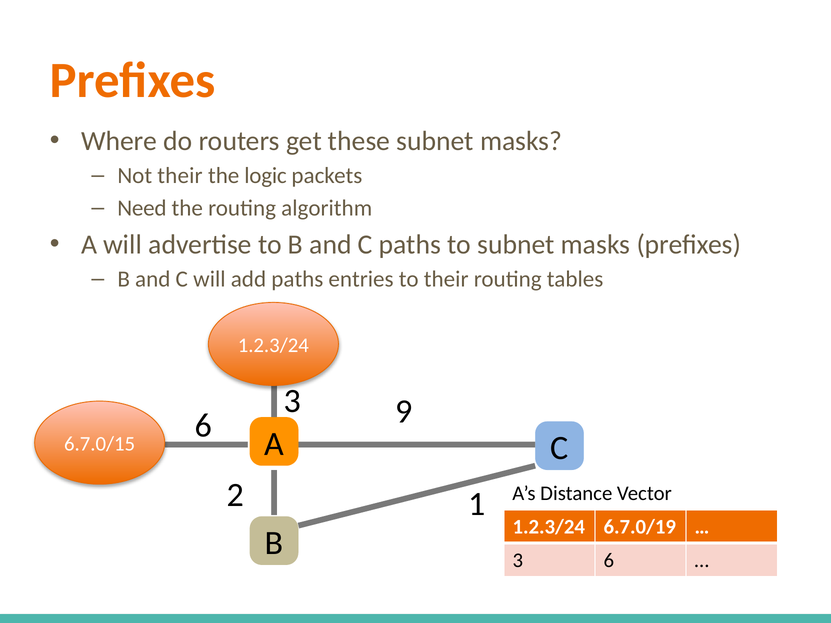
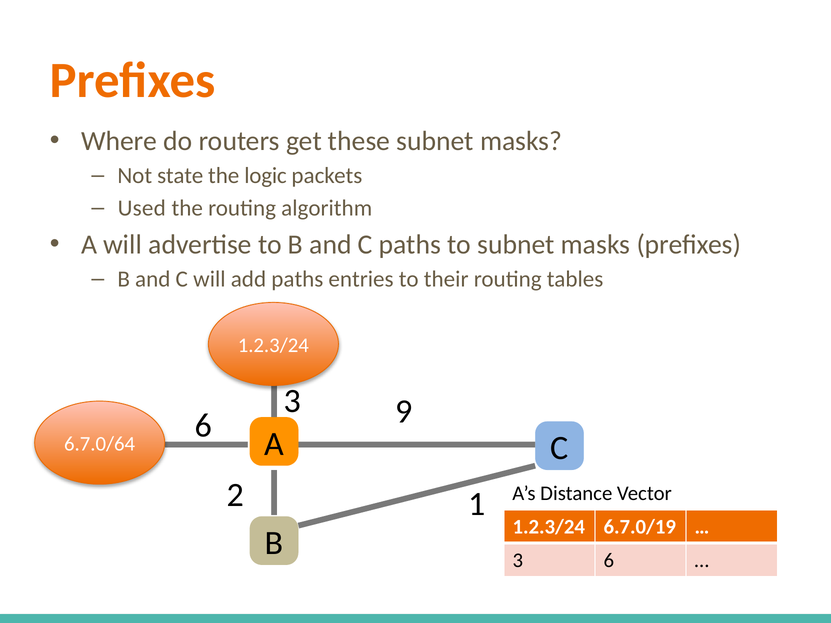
Not their: their -> state (180, 176)
Need: Need -> Used (142, 208)
6.7.0/15: 6.7.0/15 -> 6.7.0/64 (100, 444)
